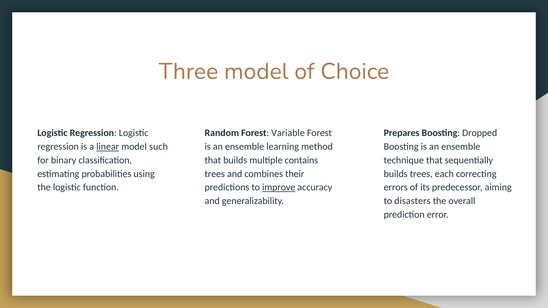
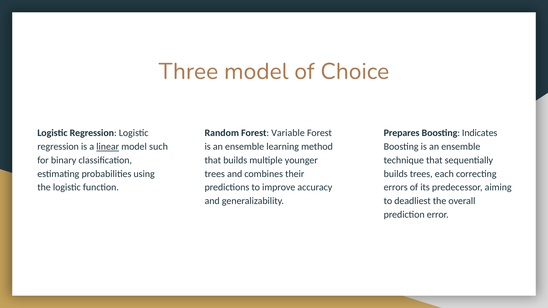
Dropped: Dropped -> Indicates (480, 133)
contains: contains -> younger (301, 160)
improve underline: present -> none (279, 188)
disasters: disasters -> deadliest (413, 201)
